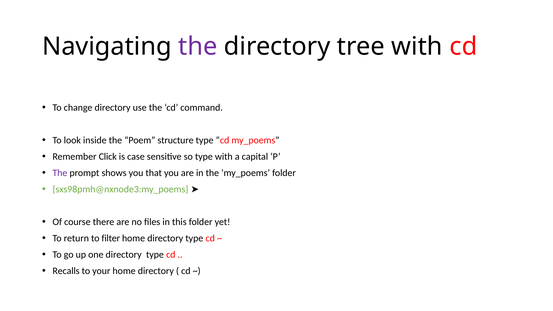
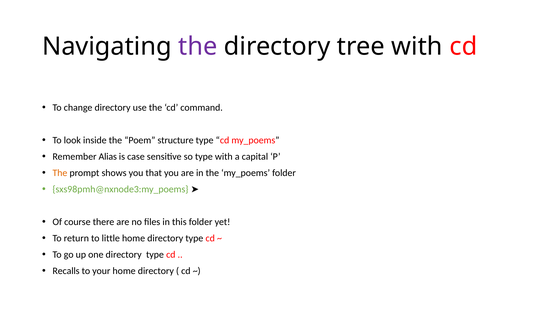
Click: Click -> Alias (108, 157)
The colour: purple -> orange (60, 173)
filter: filter -> little (111, 238)
